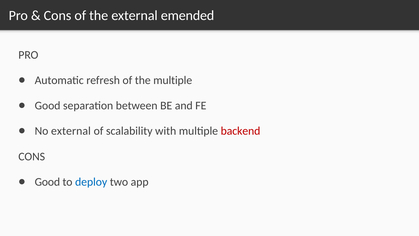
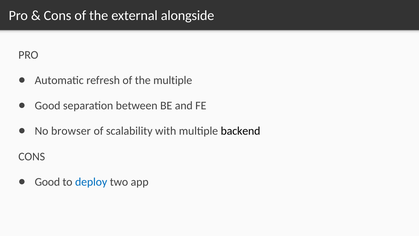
emended: emended -> alongside (188, 16)
No external: external -> browser (71, 131)
backend colour: red -> black (241, 131)
